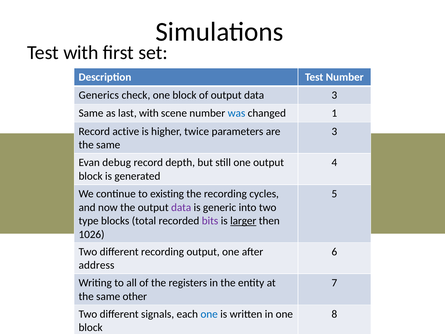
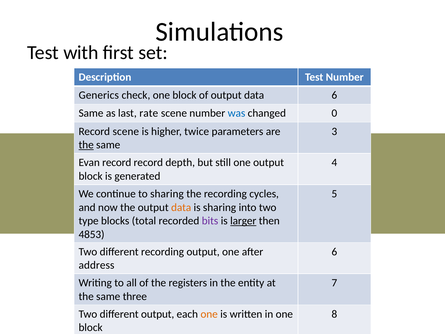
data 3: 3 -> 6 (334, 95)
last with: with -> rate (149, 113)
1: 1 -> 0 (334, 113)
Record active: active -> scene (126, 131)
the underline: none -> present (86, 145)
Evan debug: debug -> record (117, 162)
to existing: existing -> sharing (167, 194)
data colour: purple -> orange (181, 207)
is generic: generic -> sharing (220, 207)
1026: 1026 -> 4853 (92, 234)
other: other -> three (135, 296)
different signals: signals -> output (158, 314)
one colour: blue -> orange (209, 314)
